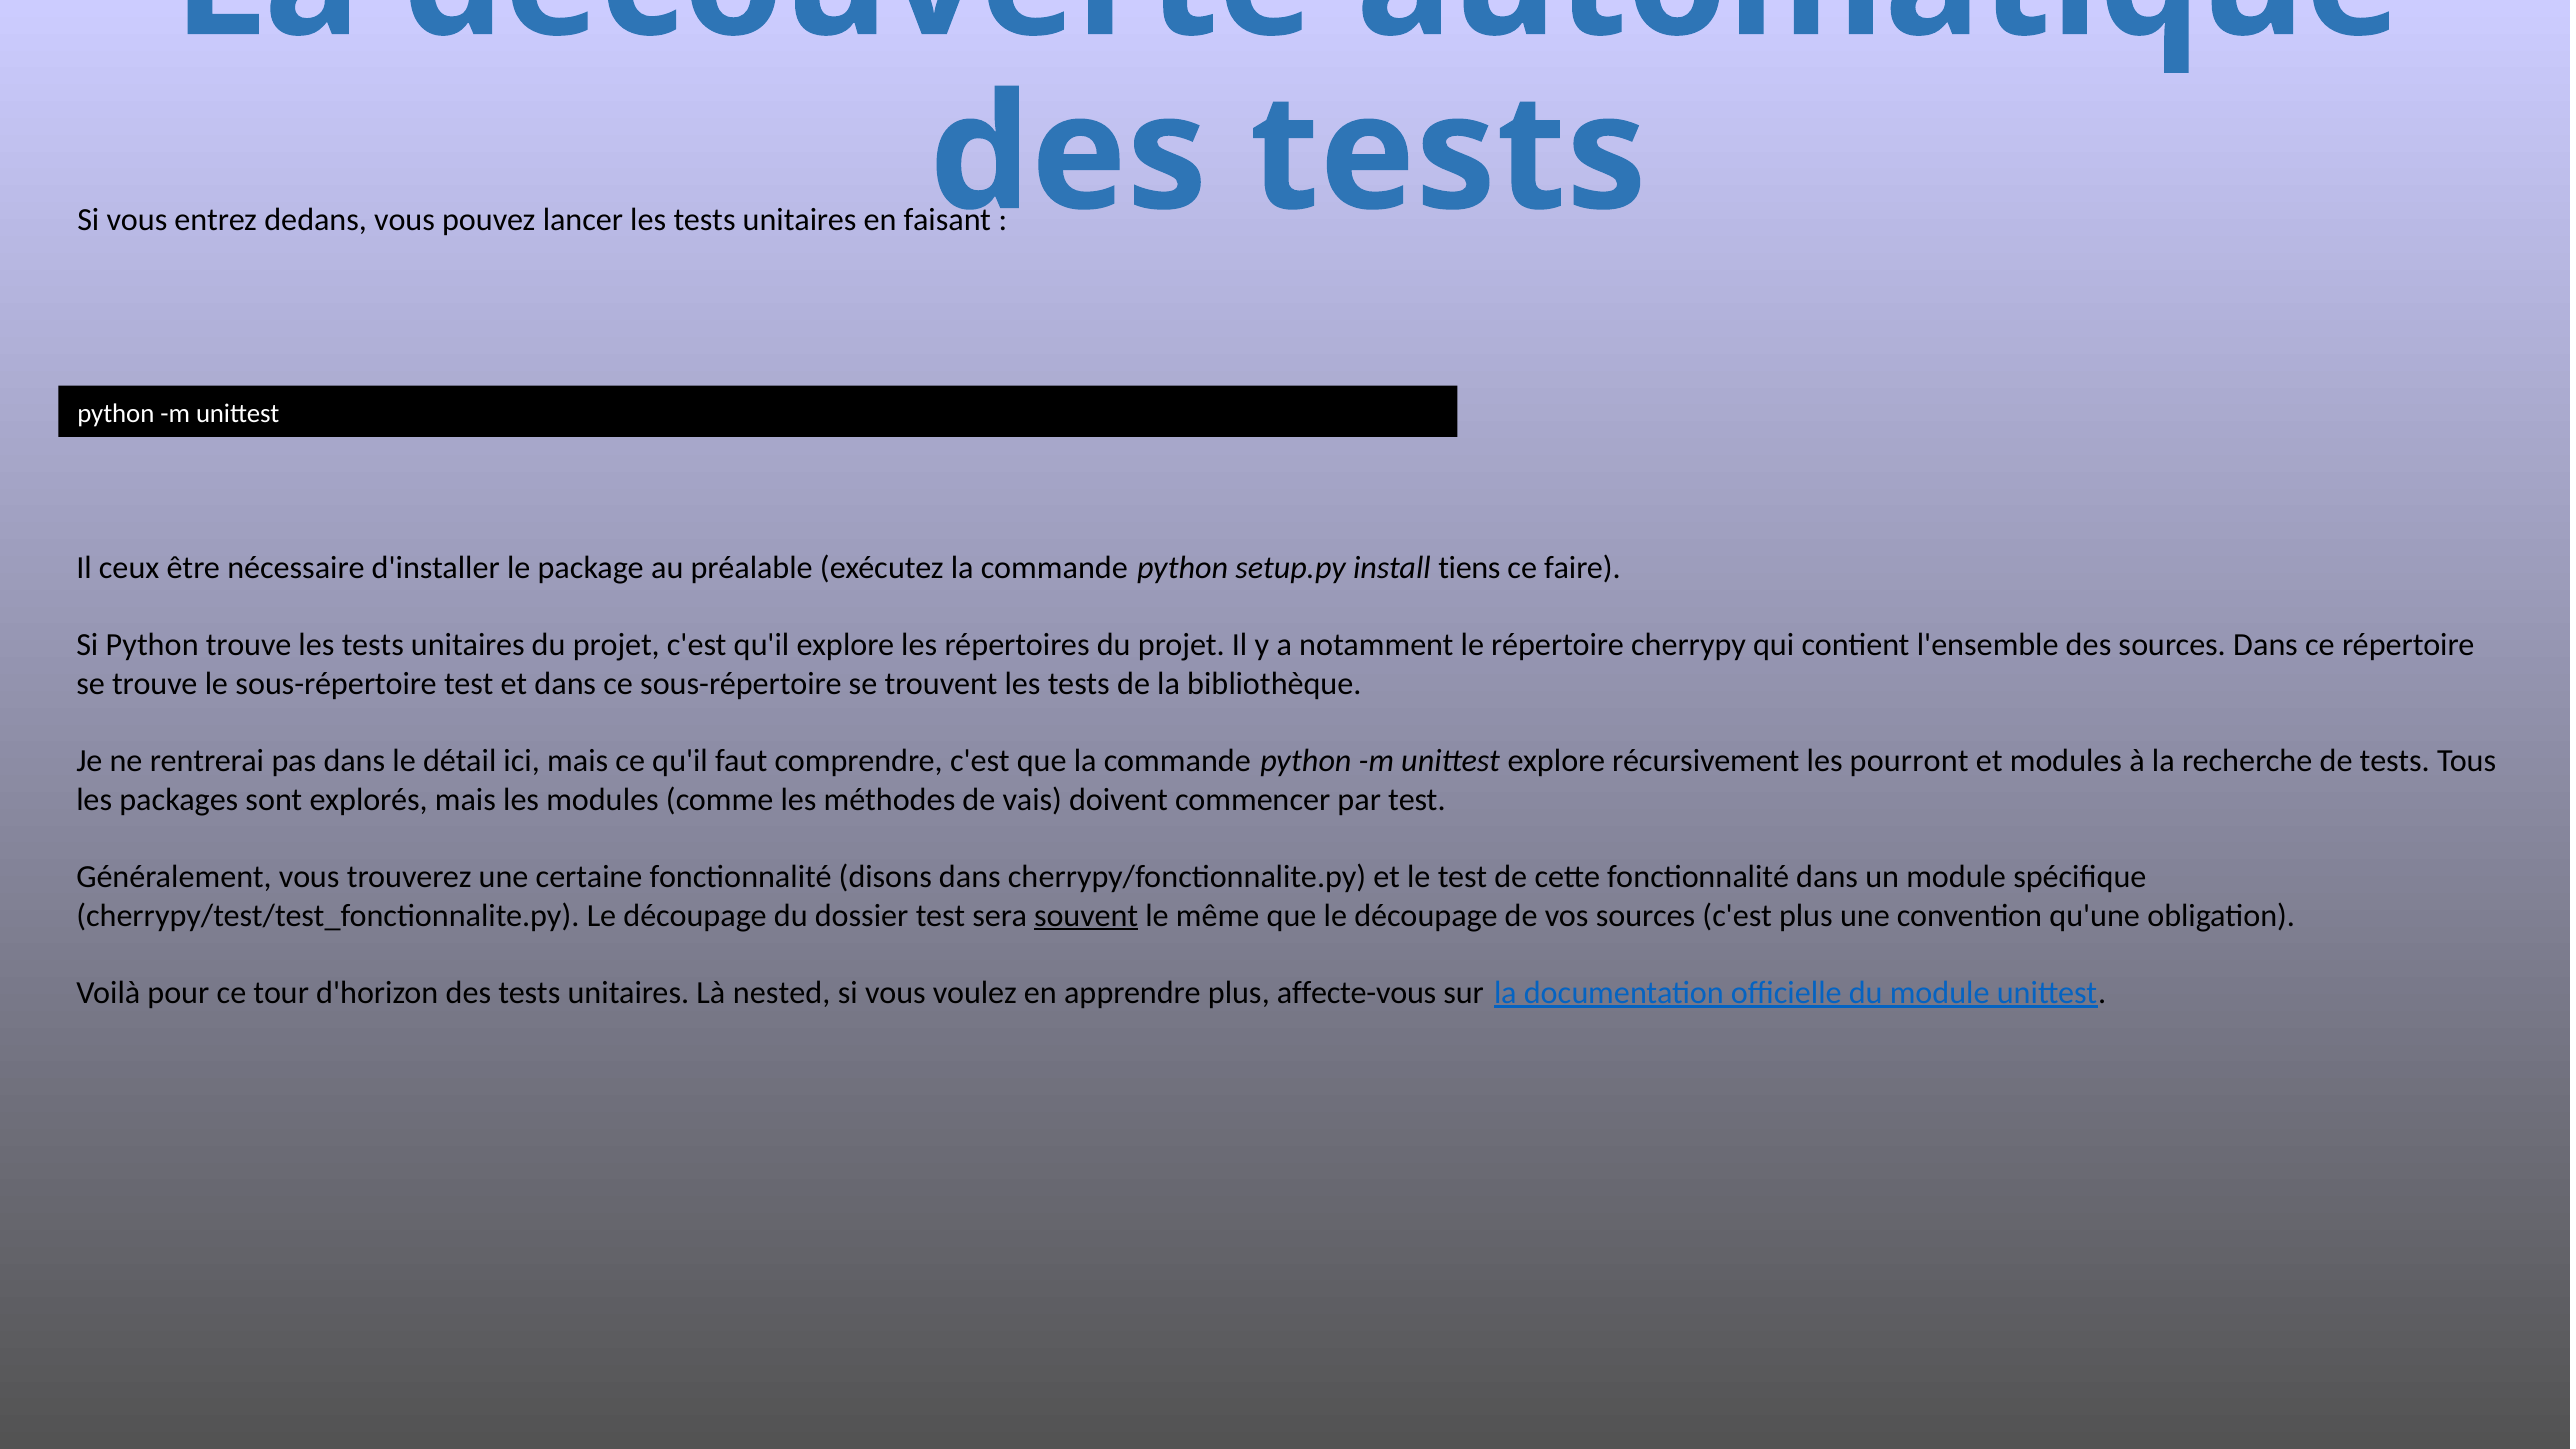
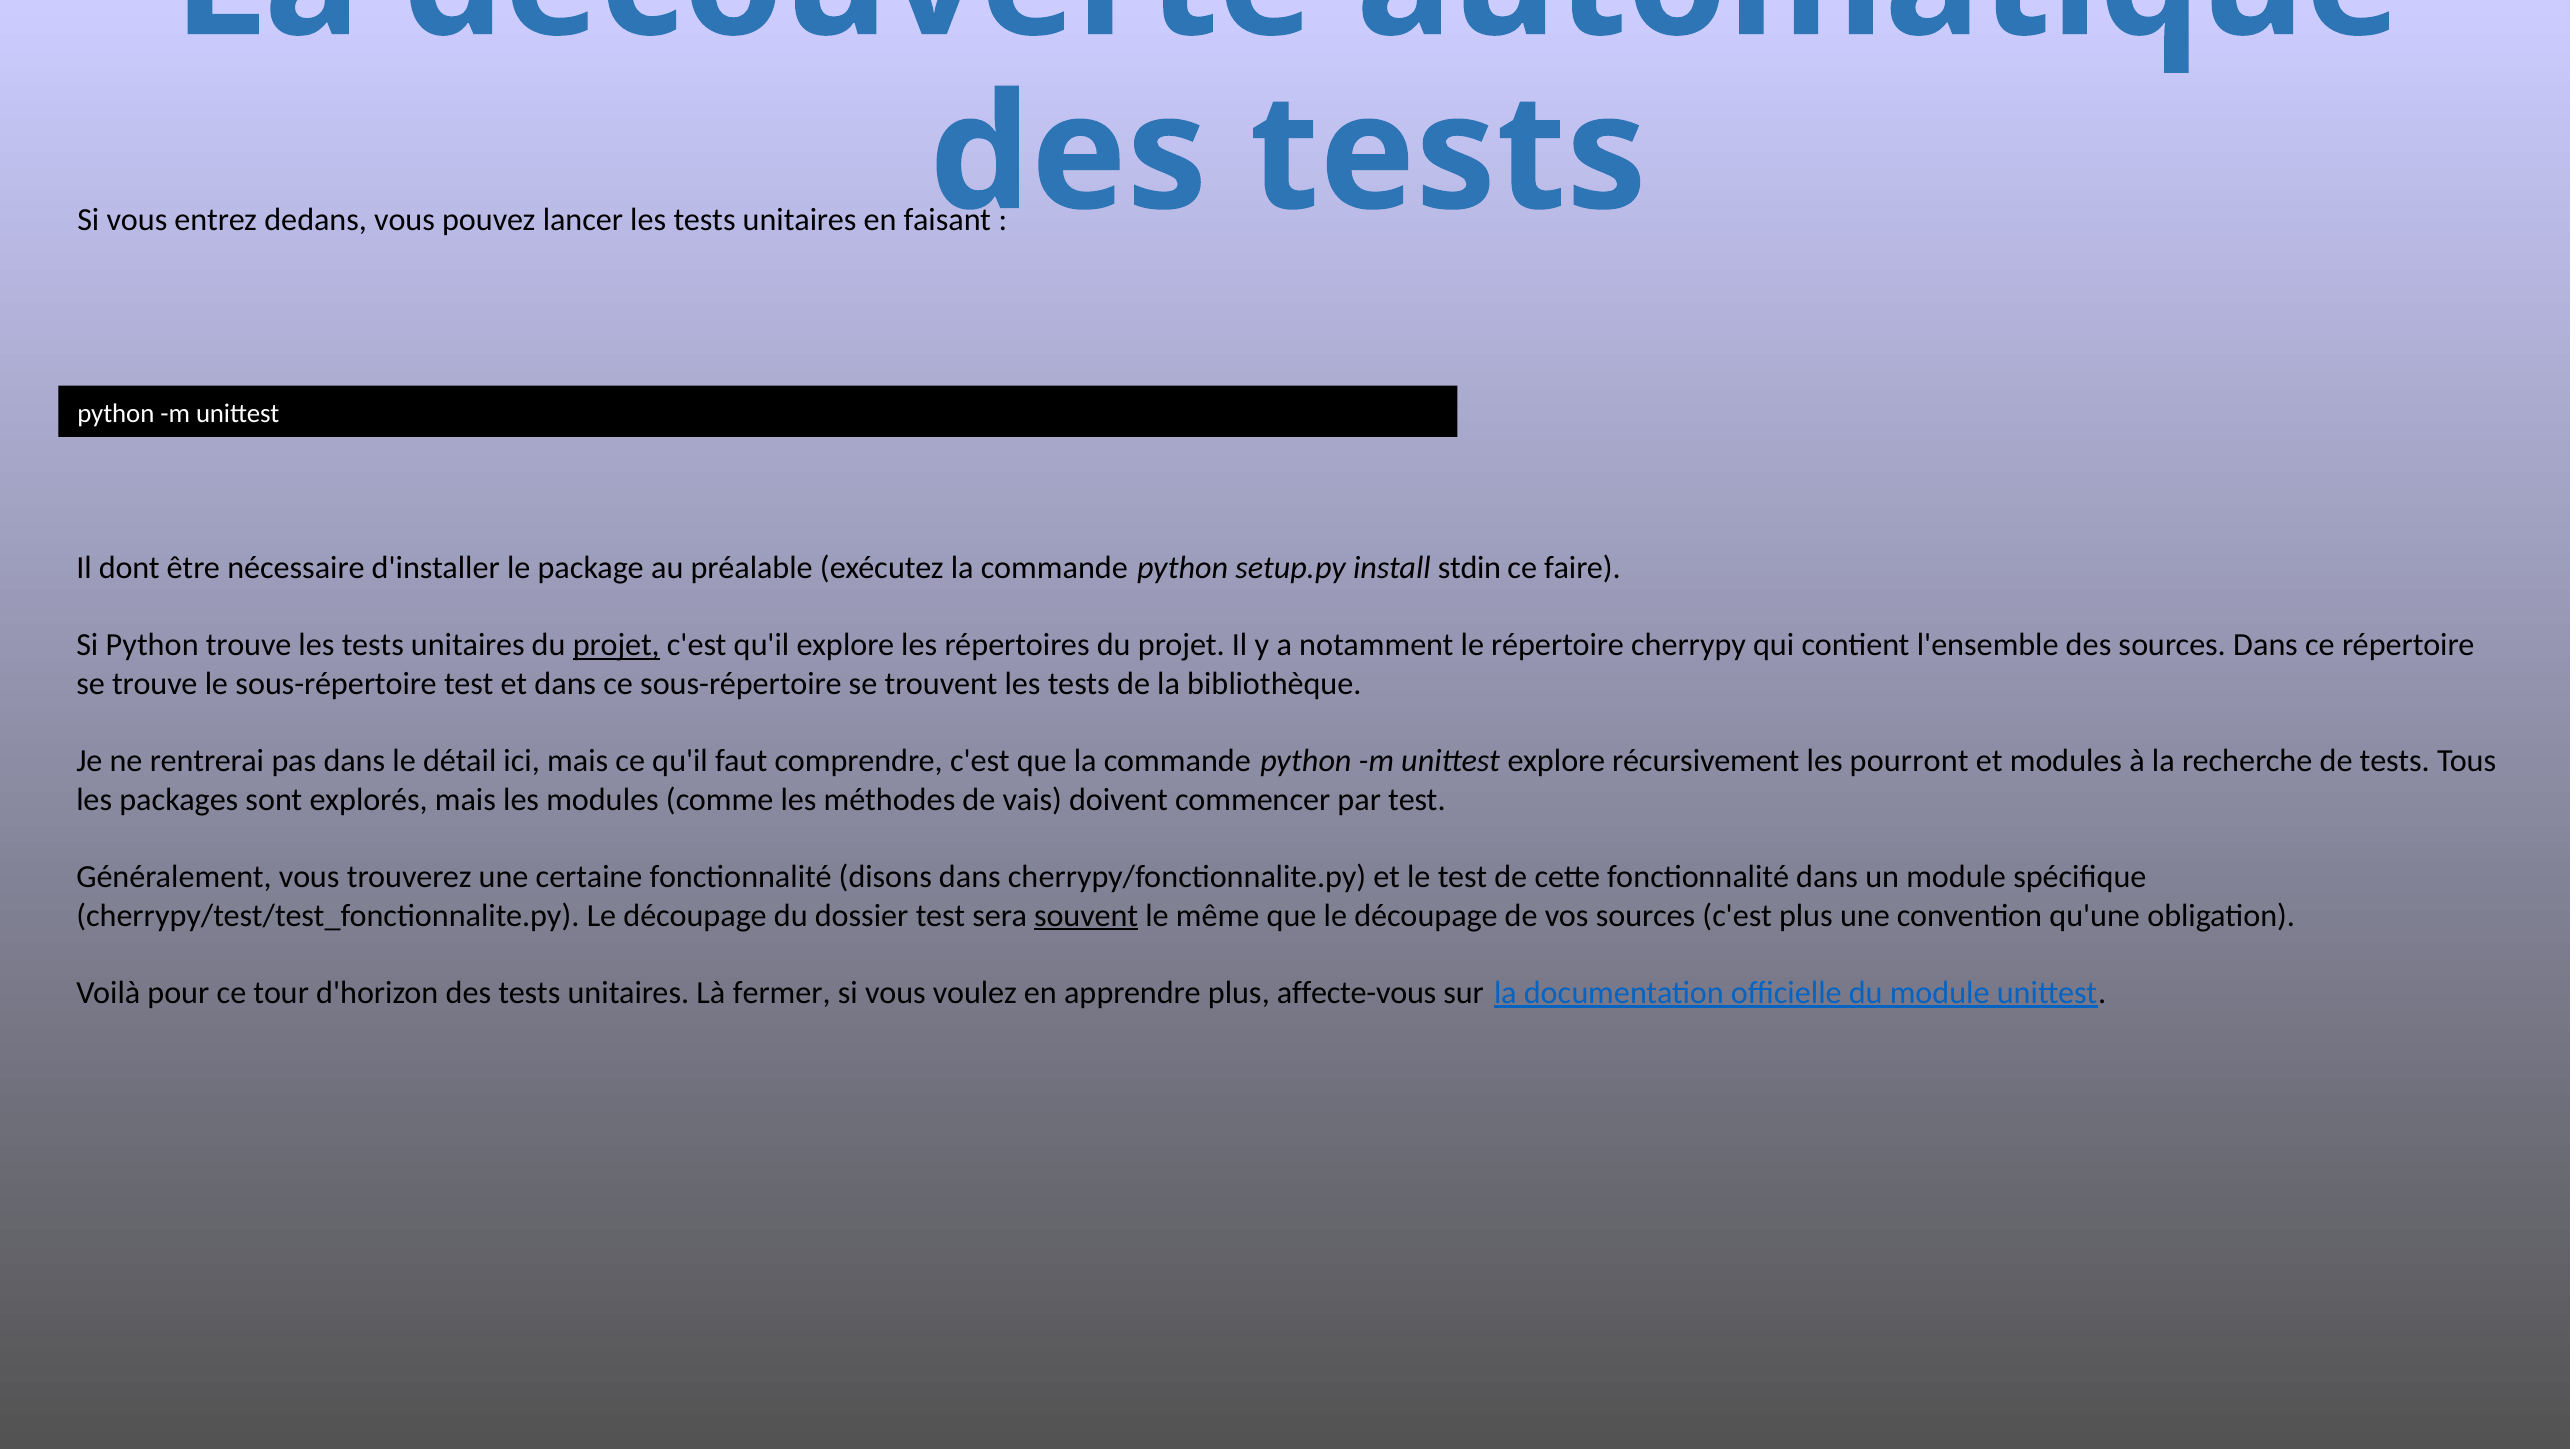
ceux: ceux -> dont (129, 568)
tiens: tiens -> stdin (1469, 568)
projet underline: none -> present (616, 645)
nested: nested -> fermer (782, 993)
